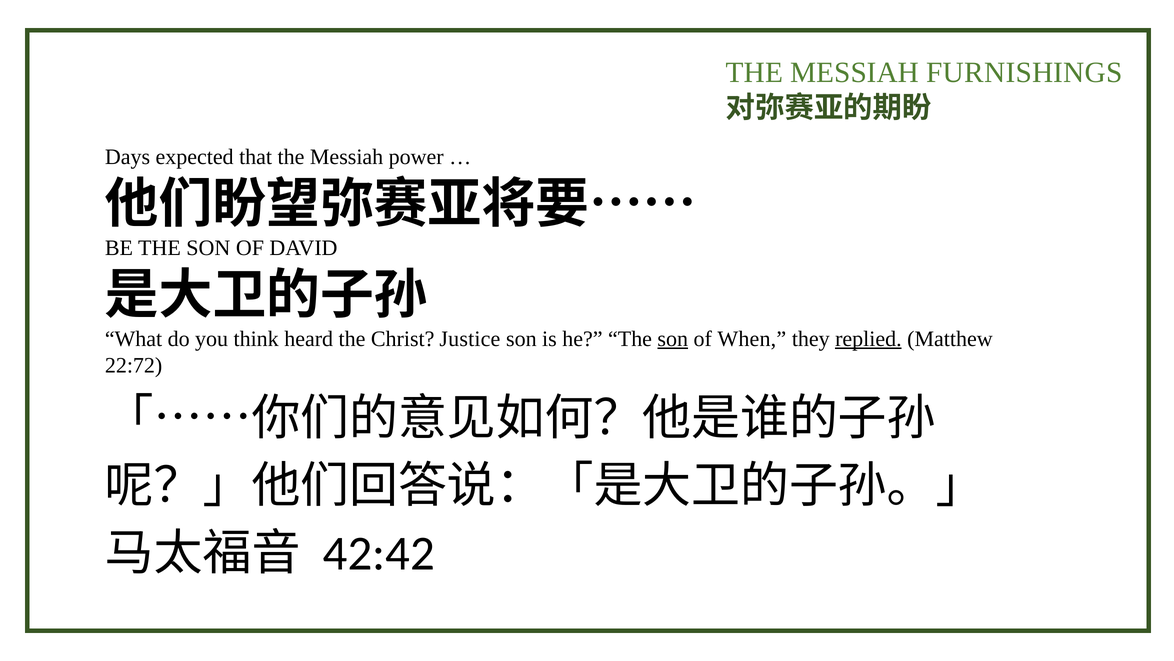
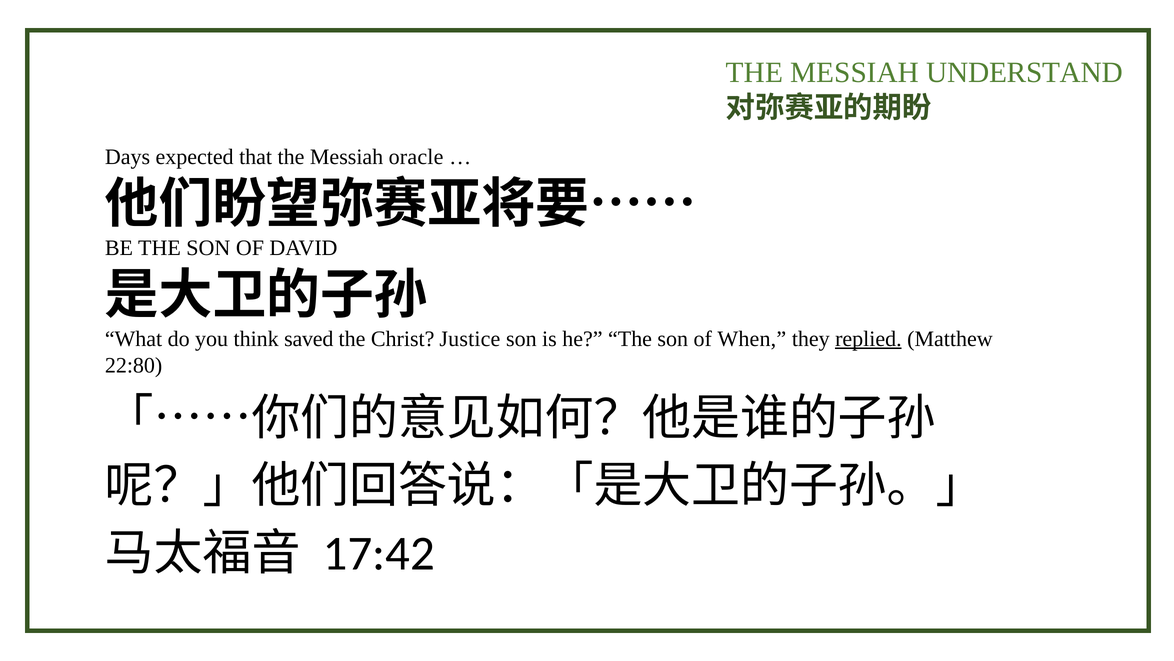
FURNISHINGS: FURNISHINGS -> UNDERSTAND (1025, 73)
power: power -> oracle (416, 157)
heard: heard -> saved (309, 339)
son underline: present -> none (673, 339)
22:72: 22:72 -> 22:80 (134, 365)
42:42: 42:42 -> 17:42 (379, 553)
